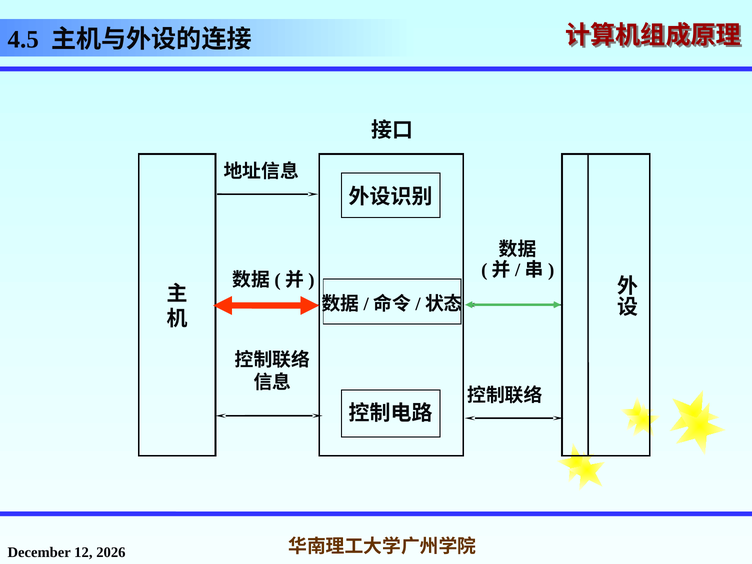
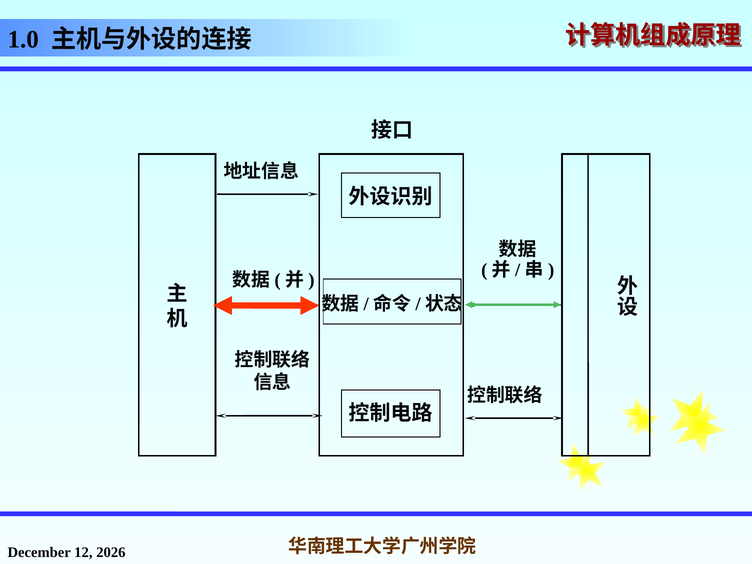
4.5: 4.5 -> 1.0 (23, 39)
